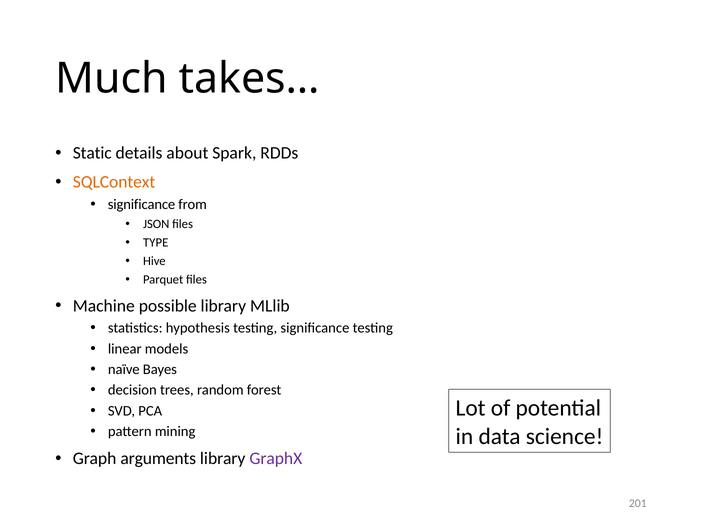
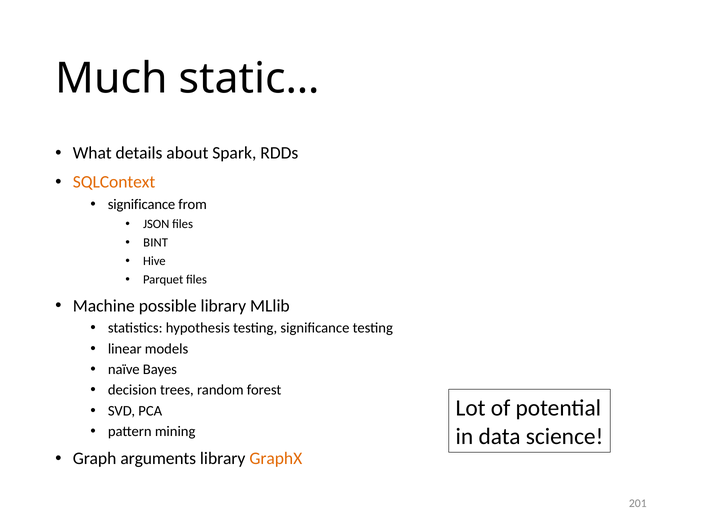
takes…: takes… -> static… (249, 79)
Static: Static -> What (92, 153)
TYPE: TYPE -> BINT (156, 242)
GraphX colour: purple -> orange (276, 458)
